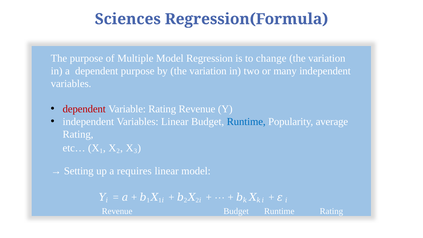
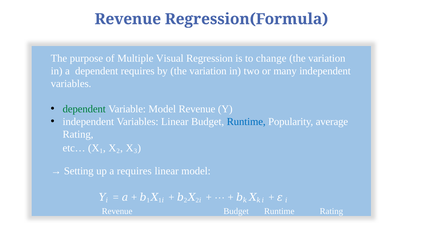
Sciences: Sciences -> Revenue (128, 19)
Multiple Model: Model -> Visual (170, 58)
dependent purpose: purpose -> requires (138, 71)
dependent colour: red -> green (84, 109)
Variable Rating: Rating -> Model (162, 109)
